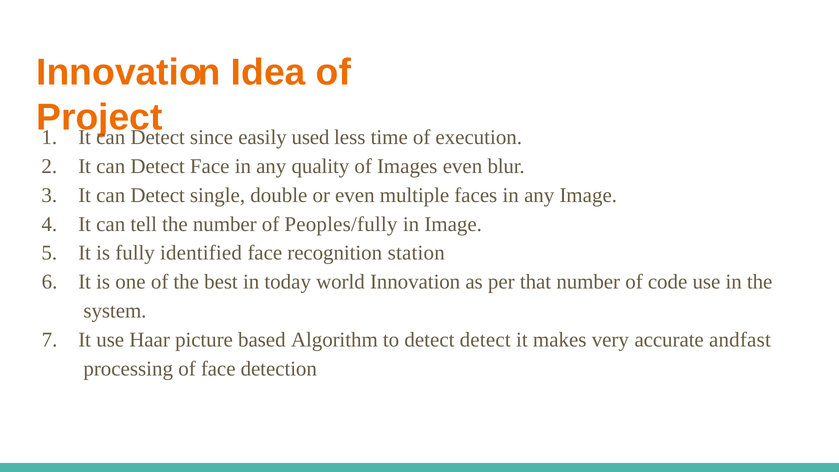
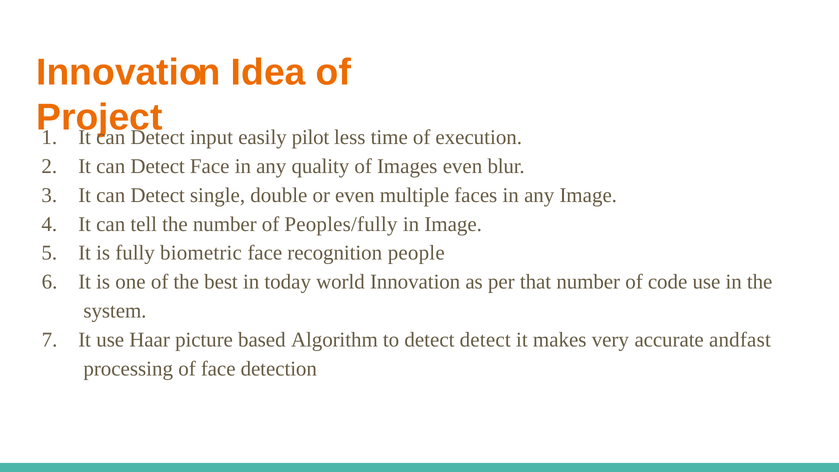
since: since -> input (211, 137)
used: used -> pilot (311, 137)
identified: identified -> biometric (201, 253)
station: station -> people (416, 253)
